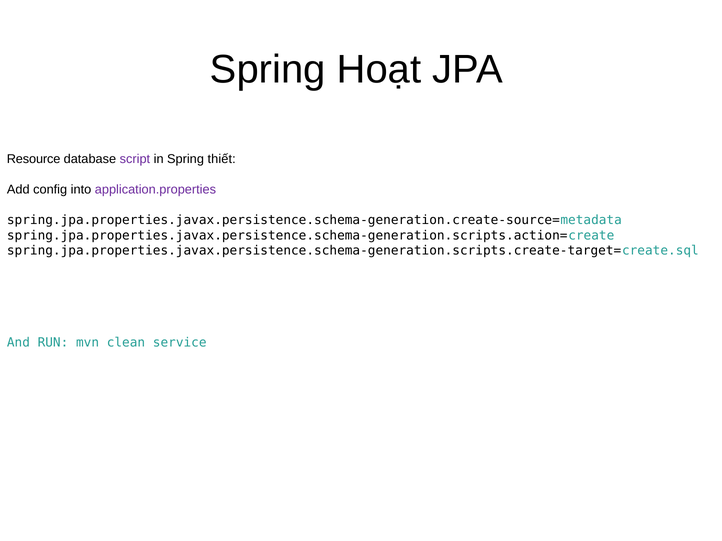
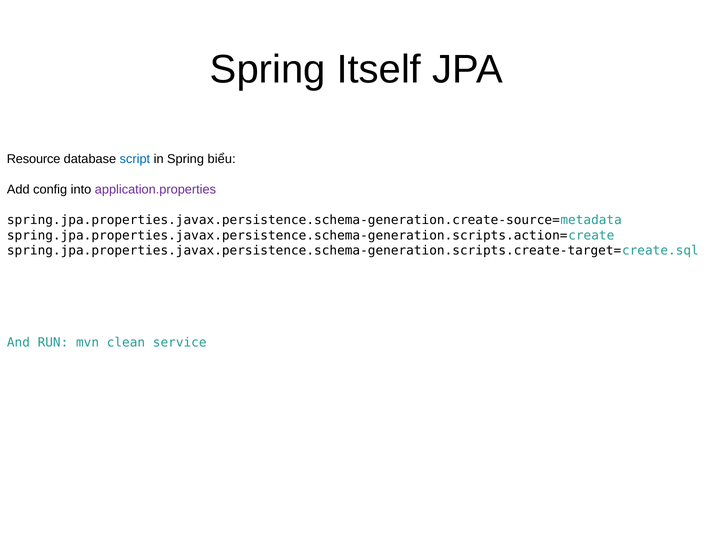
Hoạt: Hoạt -> Itself (379, 70)
script colour: purple -> blue (135, 159)
thiết: thiết -> biểu (222, 159)
